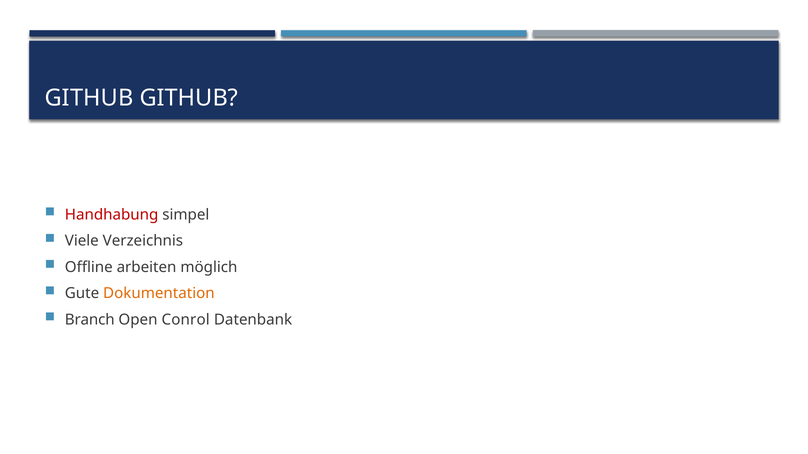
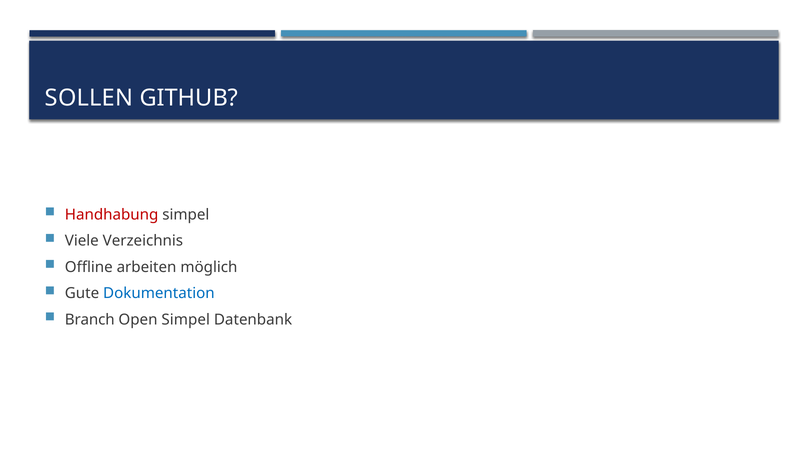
GITHUB: GITHUB -> SOLLEN (89, 98)
Dokumentation colour: orange -> blue (159, 294)
Open Conrol: Conrol -> Simpel (186, 320)
